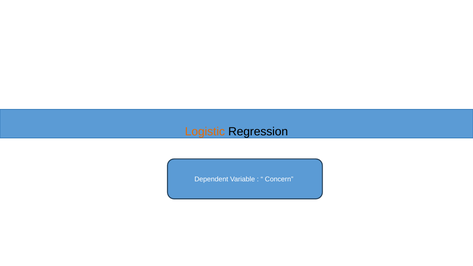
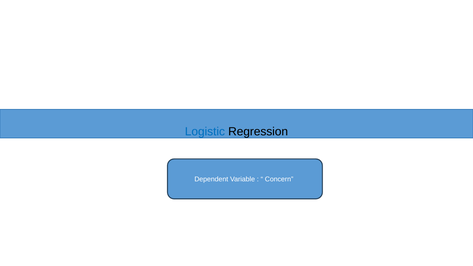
Logistic colour: orange -> blue (205, 132)
